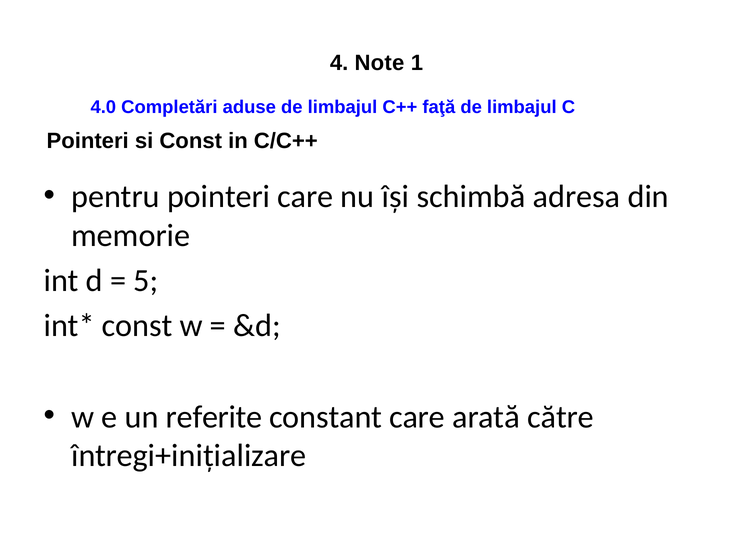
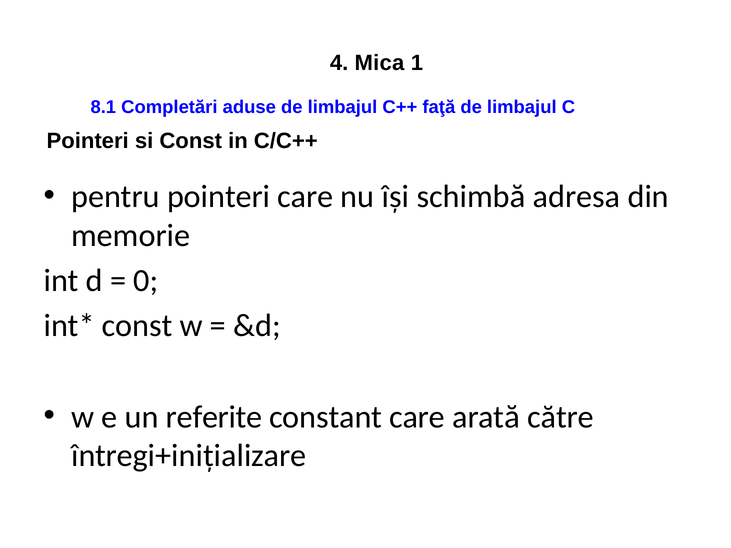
Note: Note -> Mica (379, 63)
4.0: 4.0 -> 8.1 (103, 107)
5: 5 -> 0 (146, 281)
